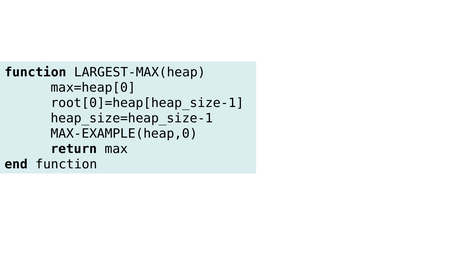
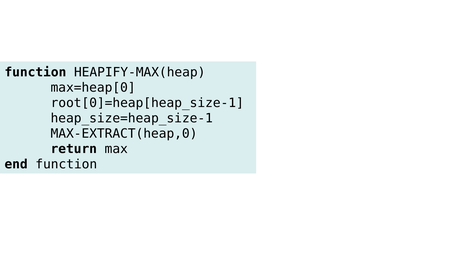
LARGEST-MAX(heap: LARGEST-MAX(heap -> HEAPIFY-MAX(heap (140, 72)
MAX-EXAMPLE(heap,0: MAX-EXAMPLE(heap,0 -> MAX-EXTRACT(heap,0 (124, 134)
